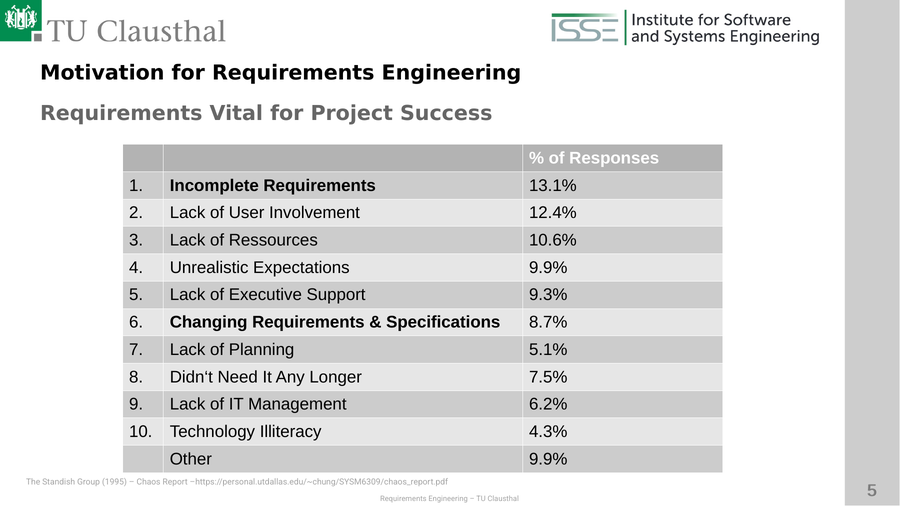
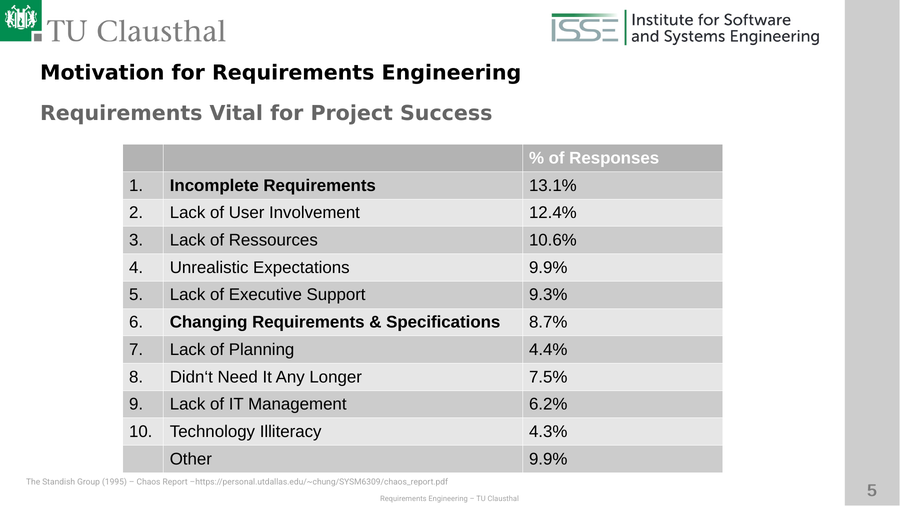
5.1%: 5.1% -> 4.4% (548, 350)
